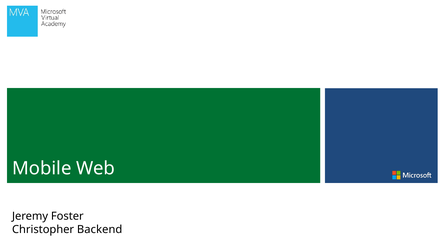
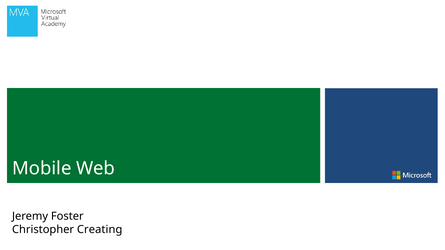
Backend: Backend -> Creating (100, 230)
